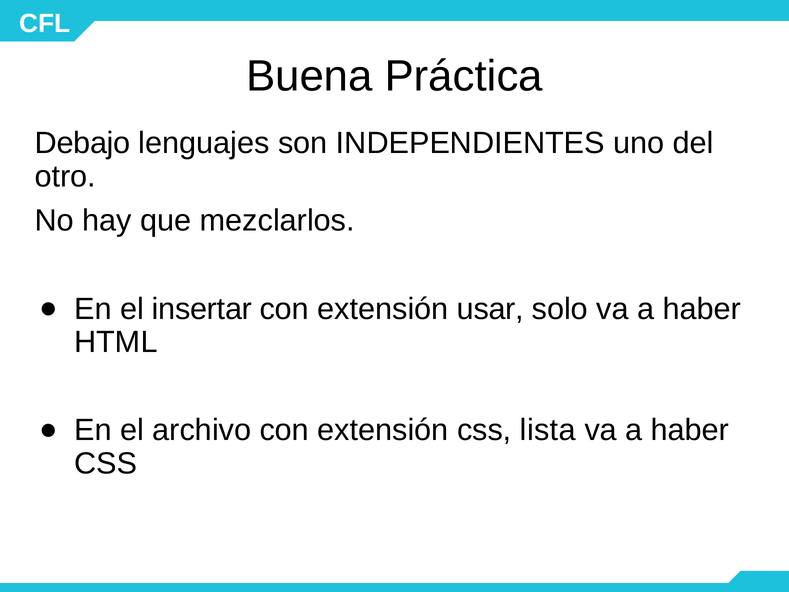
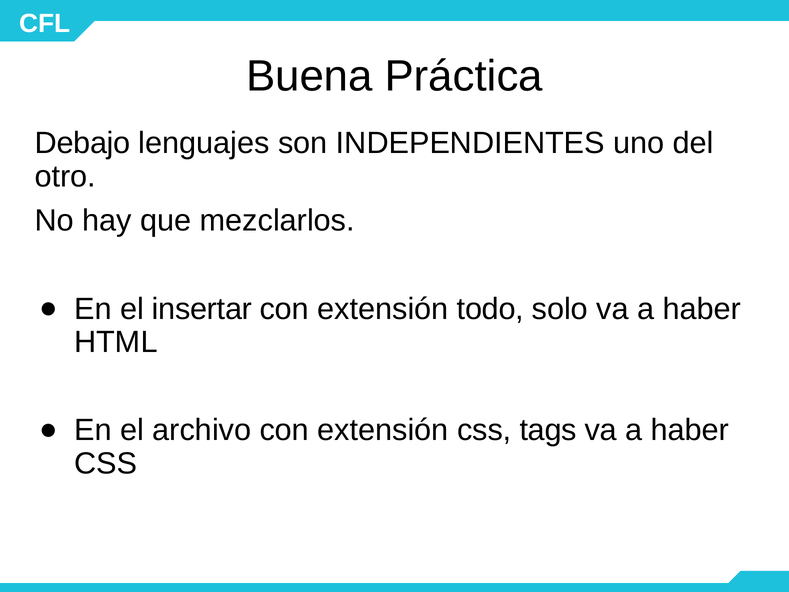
usar: usar -> todo (490, 309)
lista: lista -> tags (548, 430)
